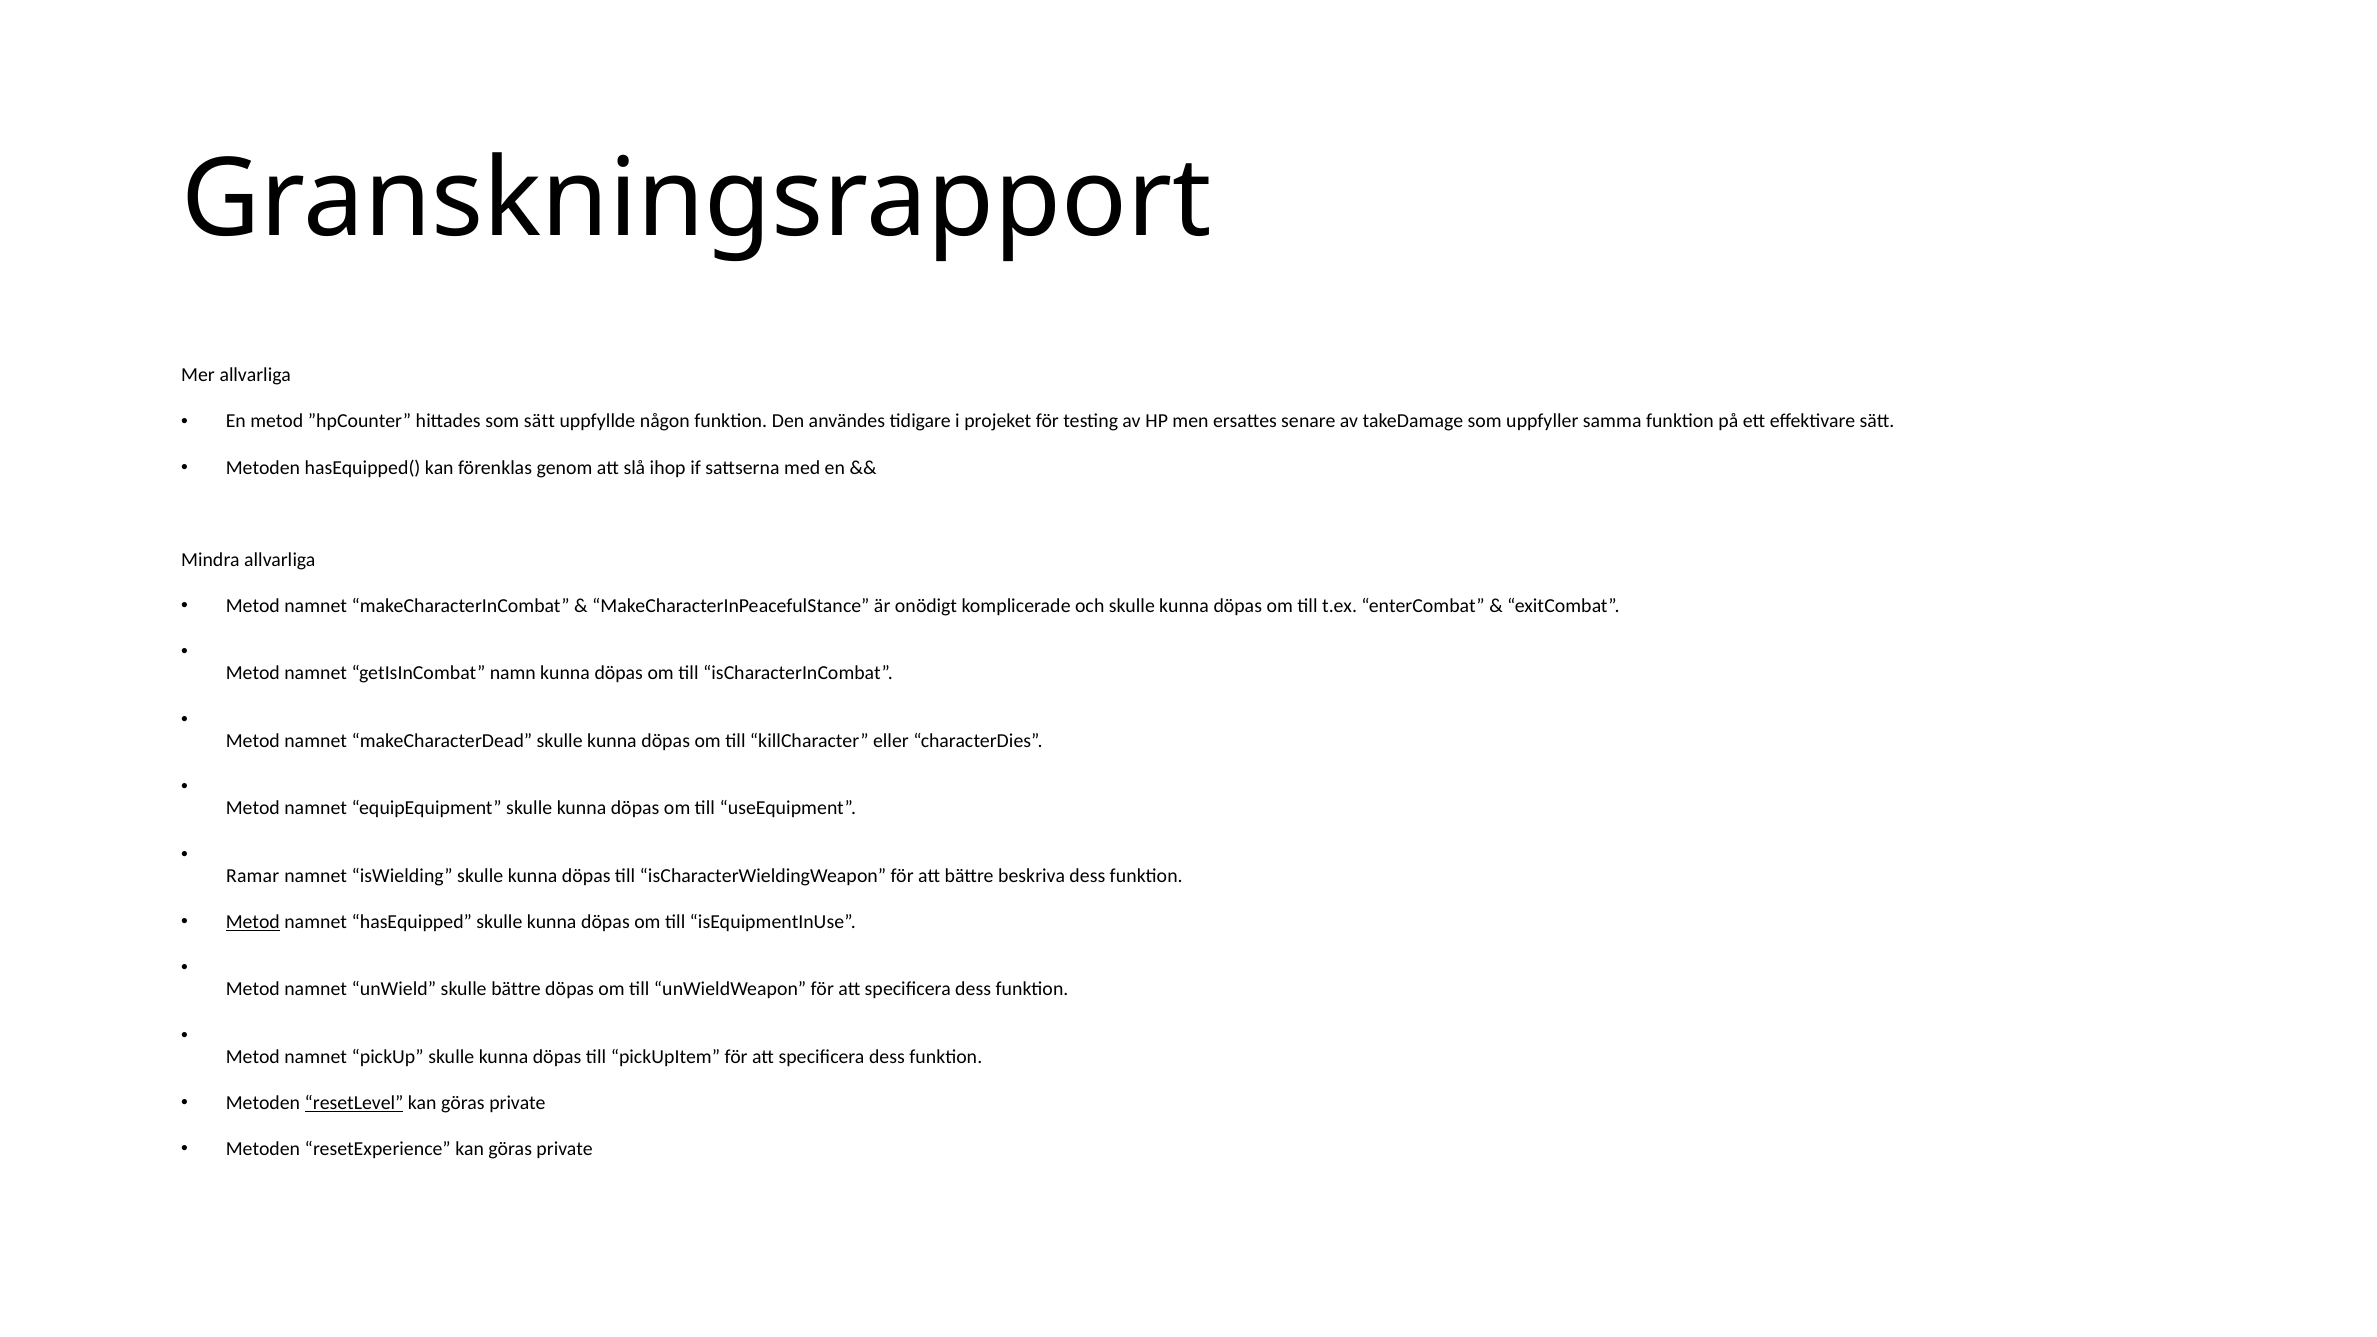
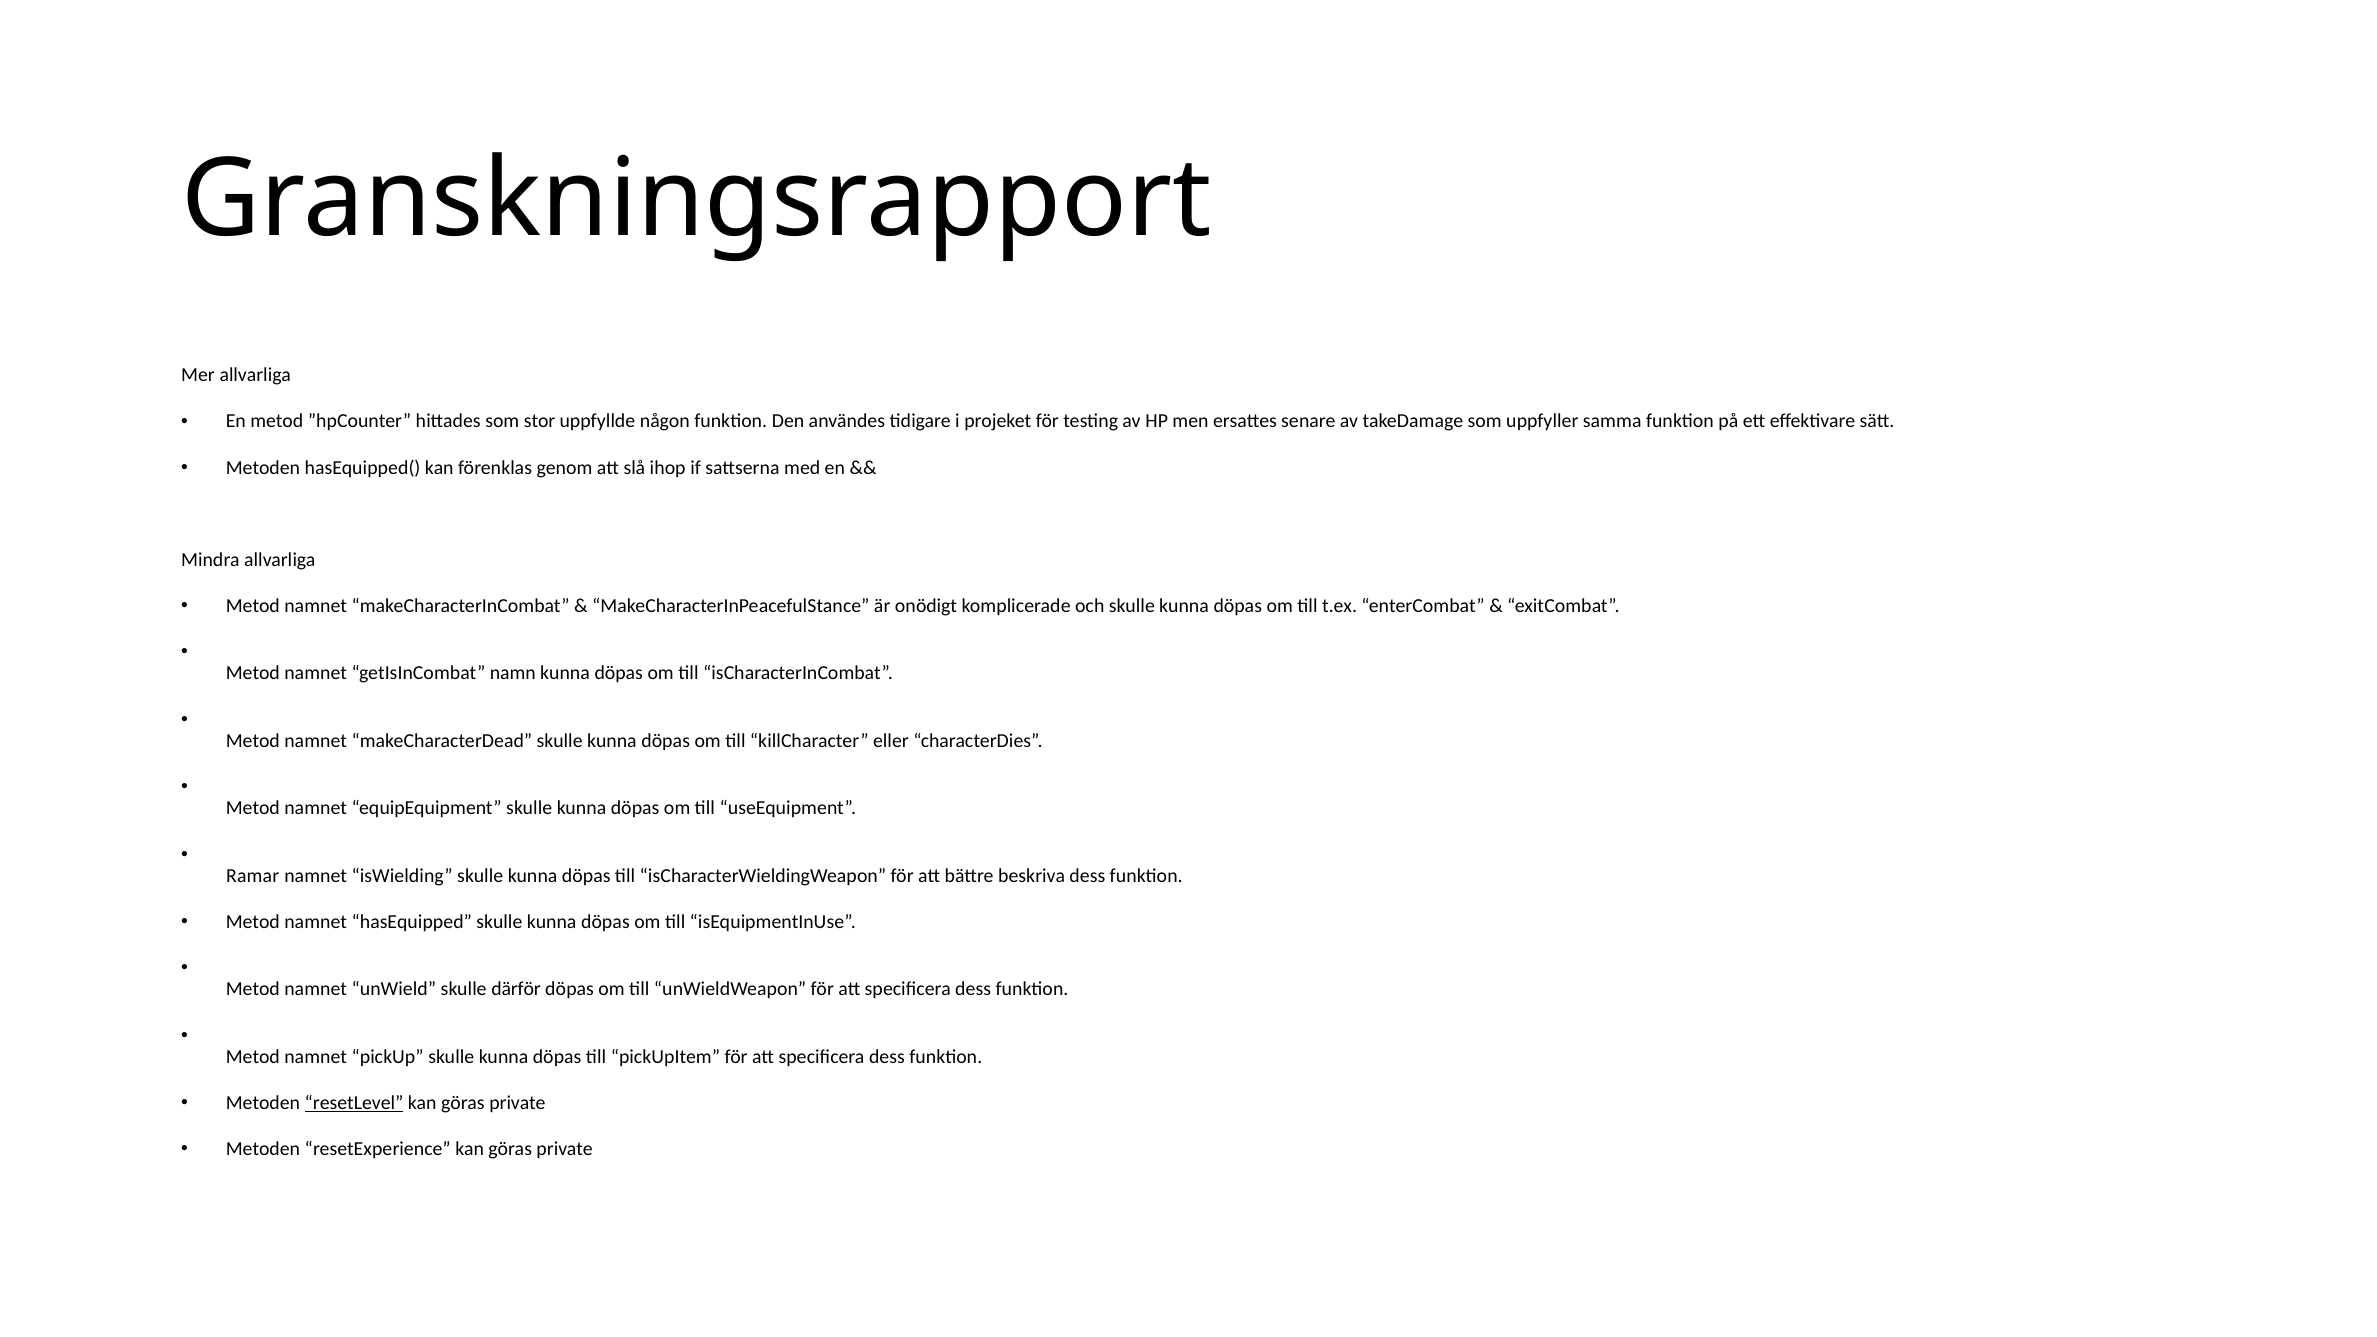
som sätt: sätt -> stor (540, 421)
Metod underline: present -> none (253, 922)
skulle bättre: bättre -> därför (516, 989)
